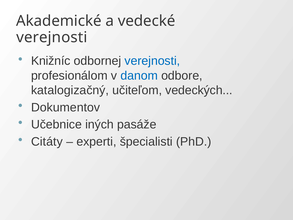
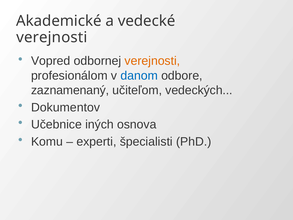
Knižníc: Knižníc -> Vopred (51, 61)
verejnosti colour: blue -> orange (152, 61)
katalogizačný: katalogizačný -> zaznamenaný (70, 90)
pasáže: pasáže -> osnova (137, 124)
Citáty: Citáty -> Komu (47, 141)
